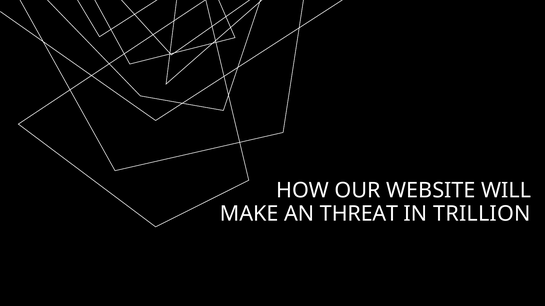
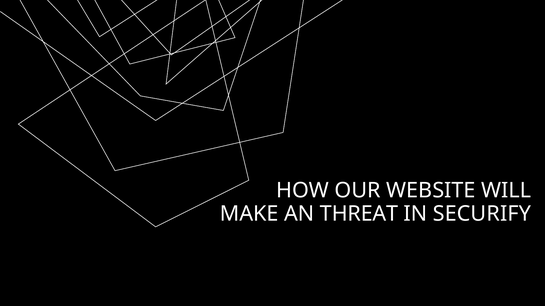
TRILLION: TRILLION -> SECURIFY (482, 214)
